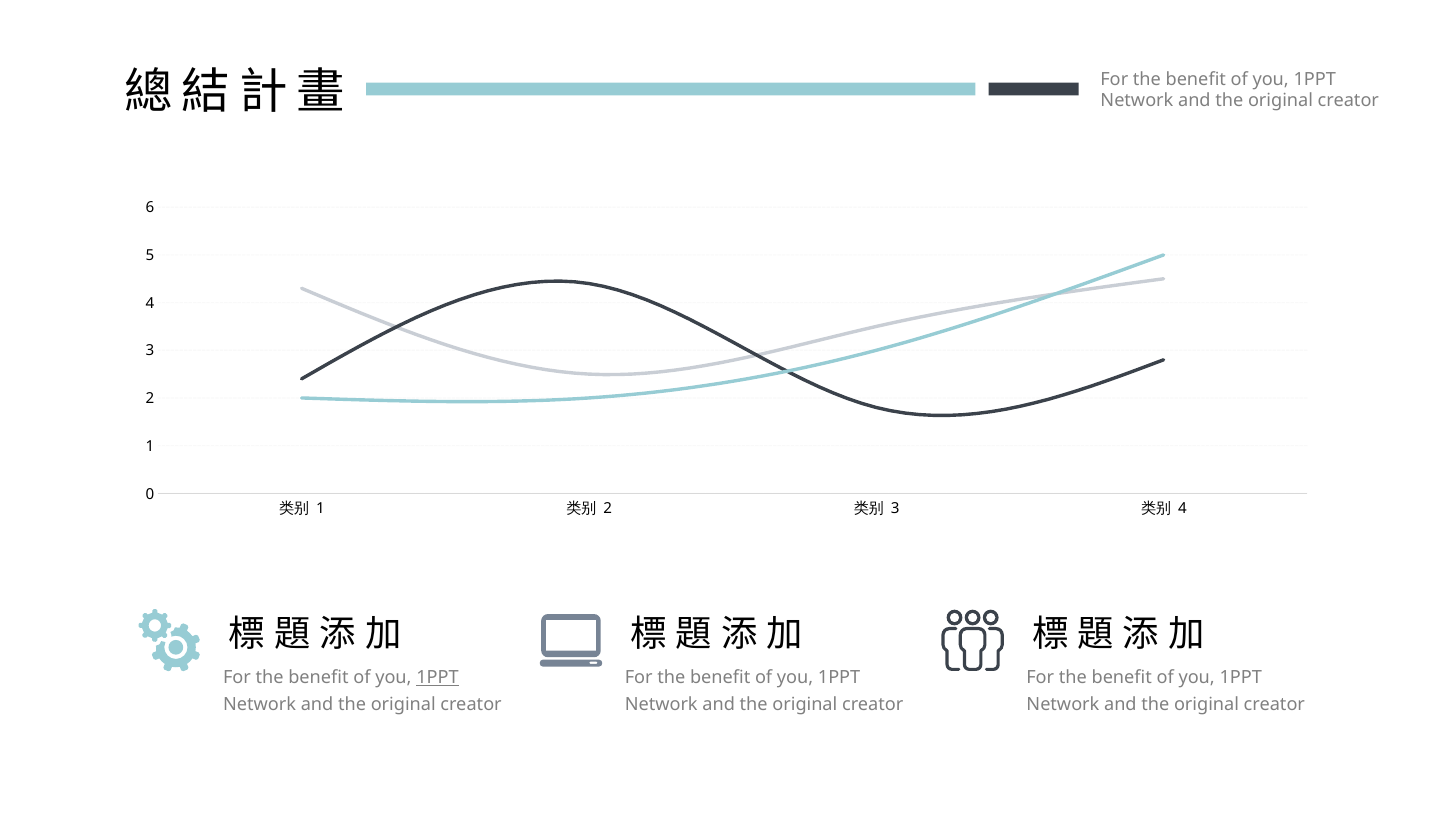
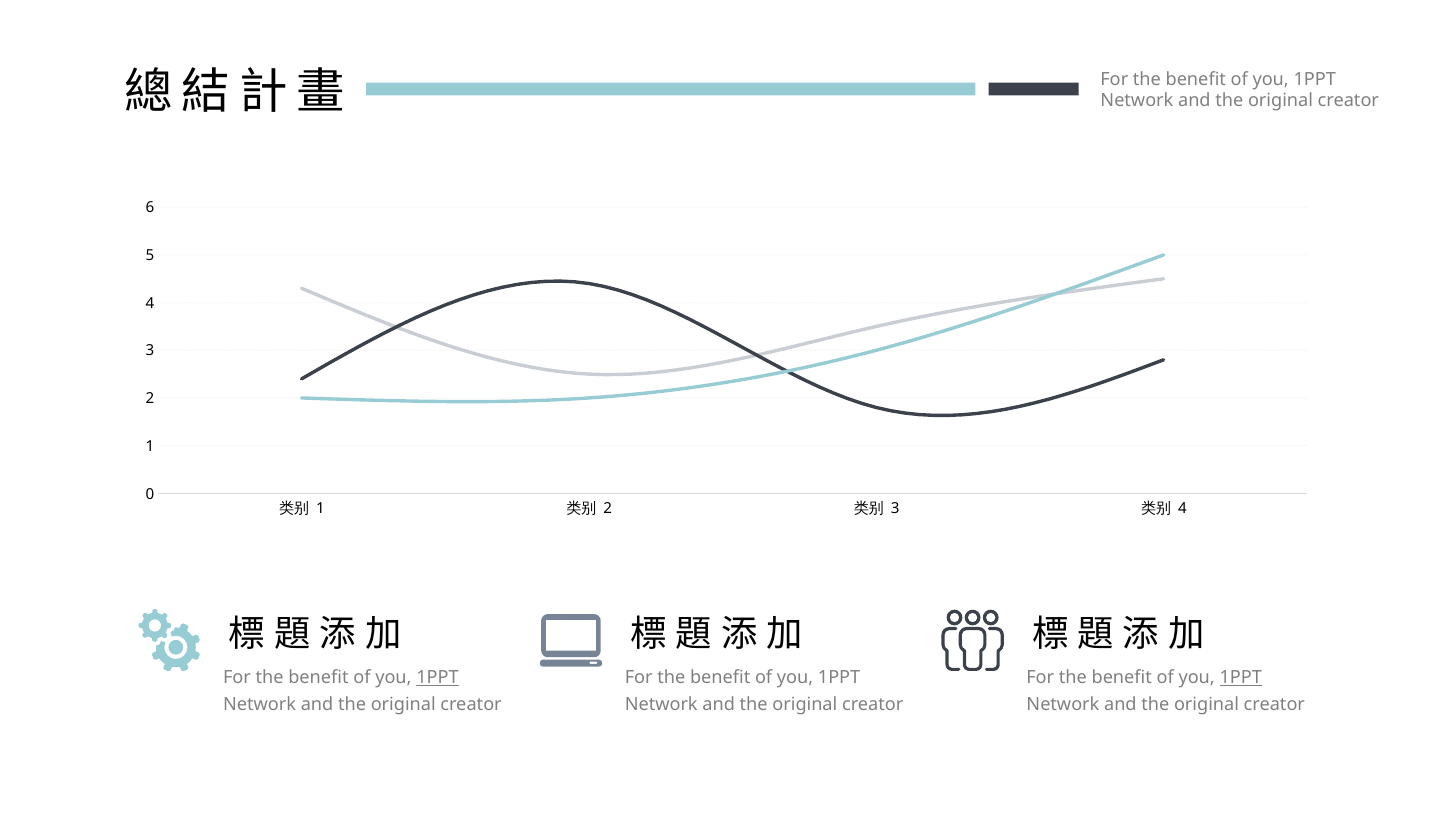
1PPT underline: none -> present (1241, 678)
